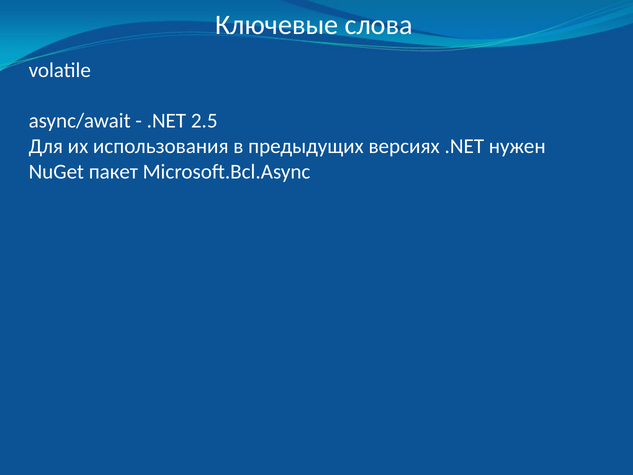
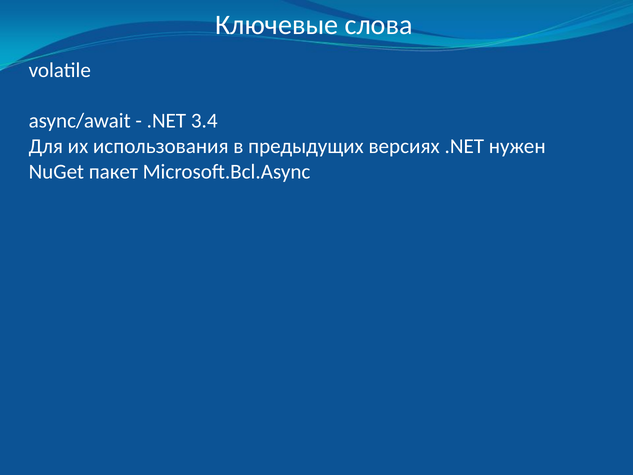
2.5: 2.5 -> 3.4 (204, 121)
